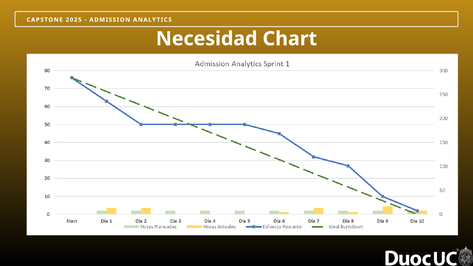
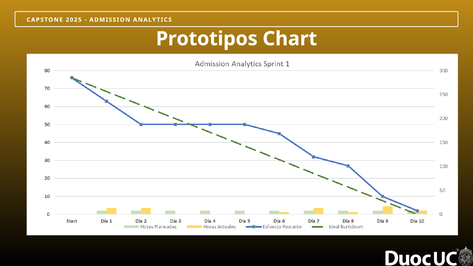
Necesidad: Necesidad -> Prototipos (207, 39)
